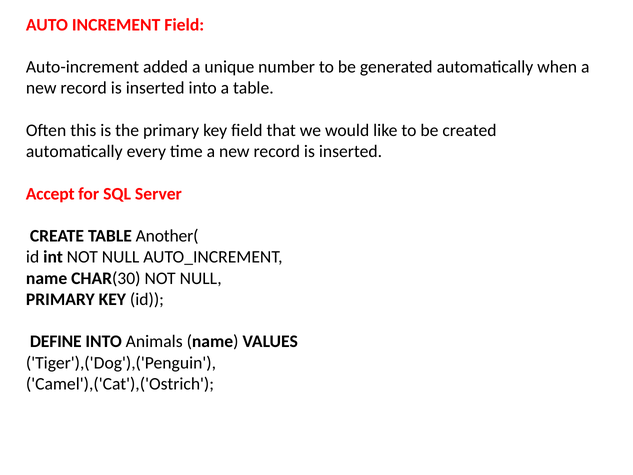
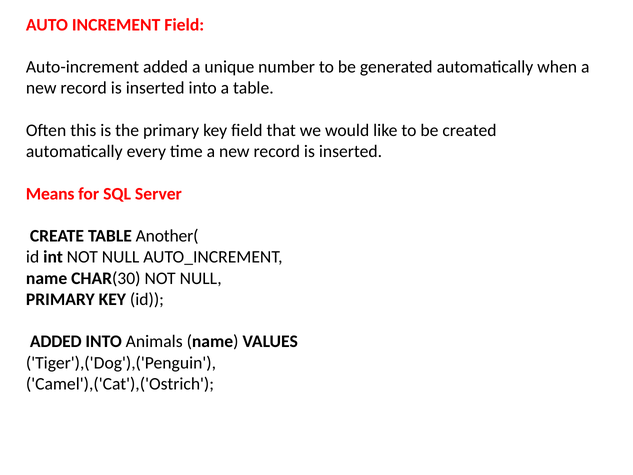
Accept: Accept -> Means (50, 194)
DEFINE: DEFINE -> ADDED (56, 341)
